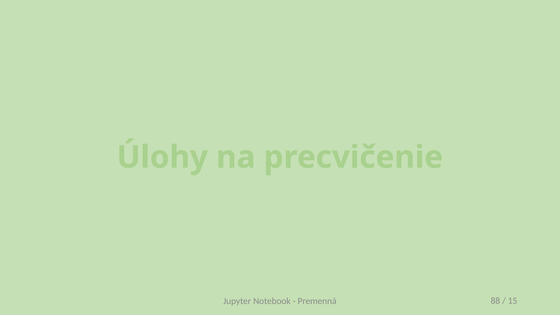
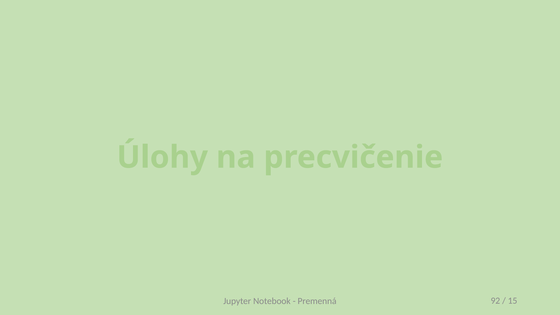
88: 88 -> 92 (495, 301)
